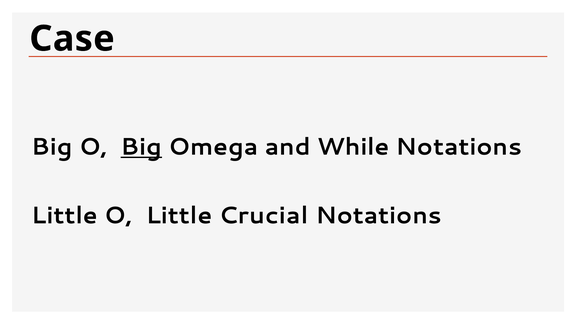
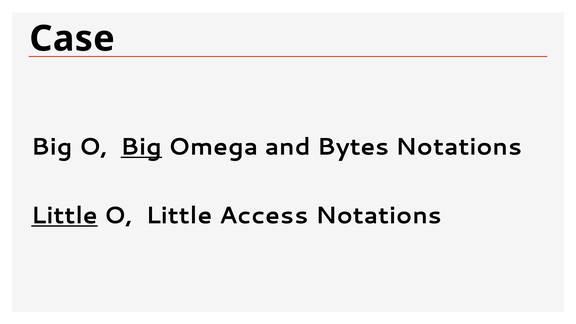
While: While -> Bytes (353, 147)
Little underline: none -> present (64, 216)
Crucial: Crucial -> Access (264, 216)
